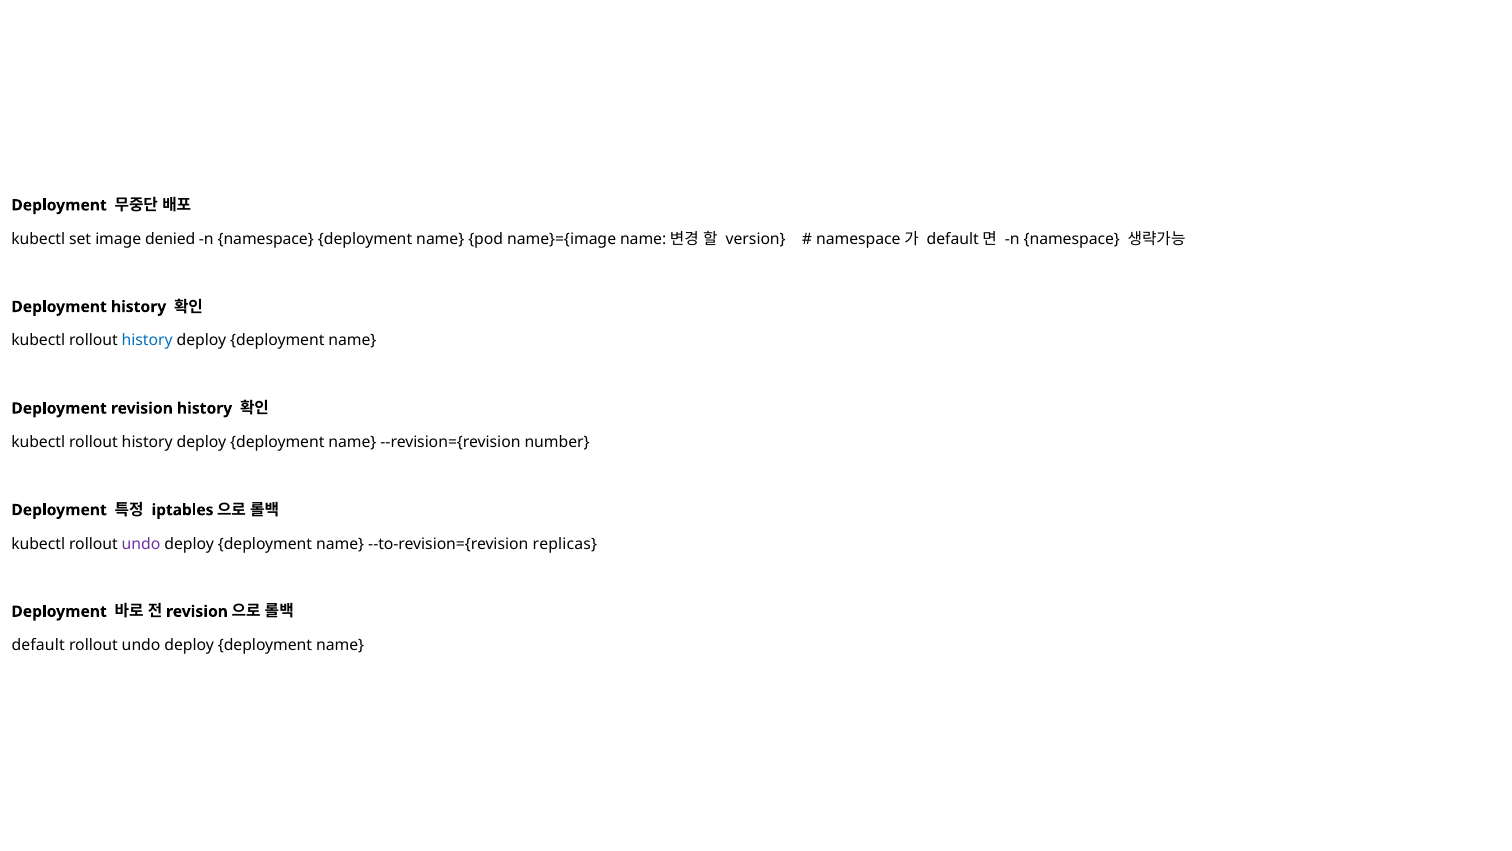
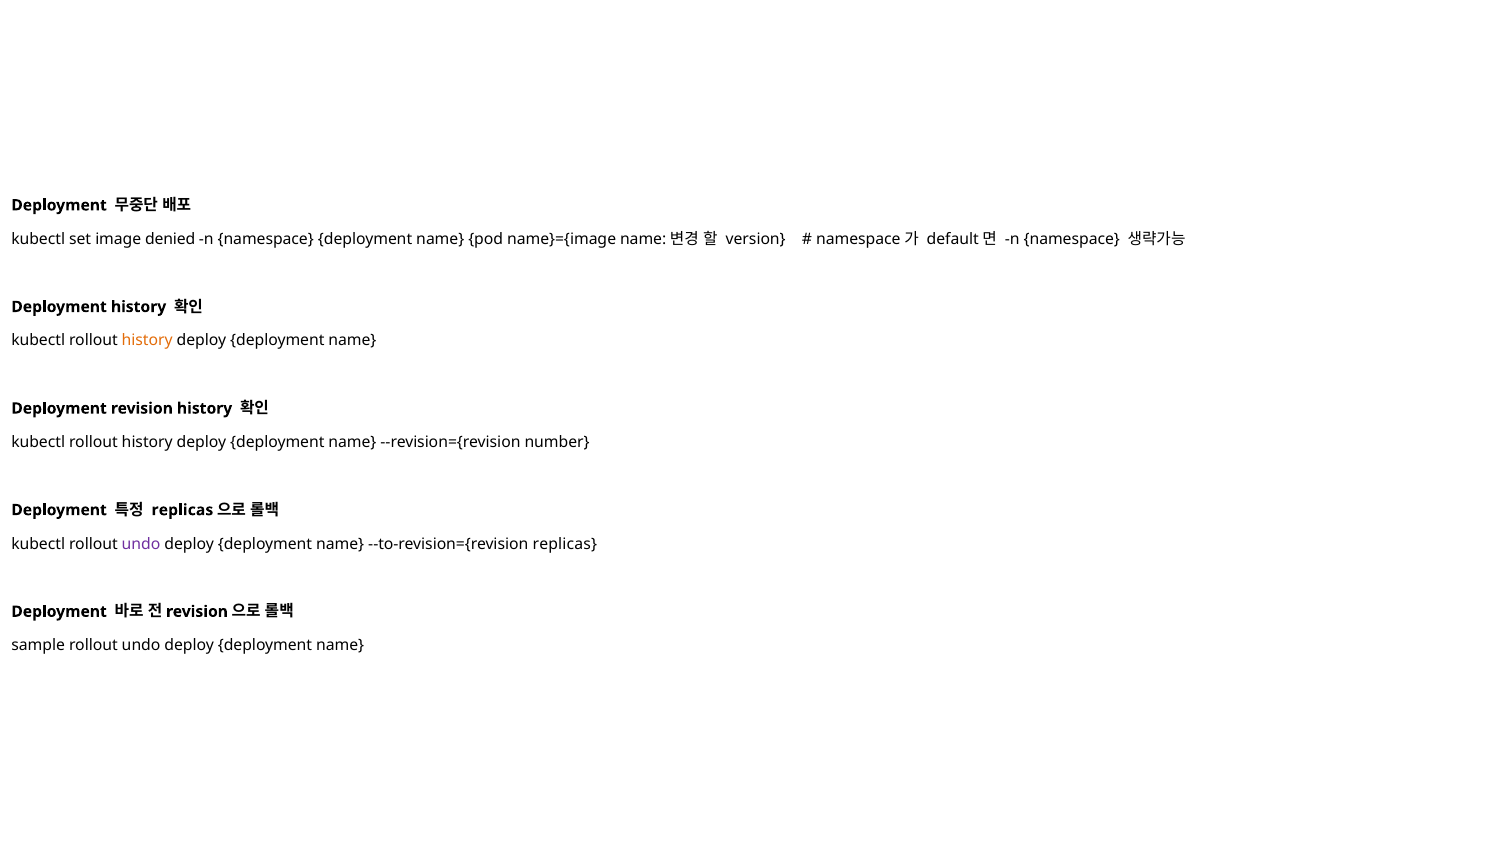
history colour: blue -> orange (147, 340)
iptables: iptables -> replicas (182, 510)
default: default -> sample (38, 645)
